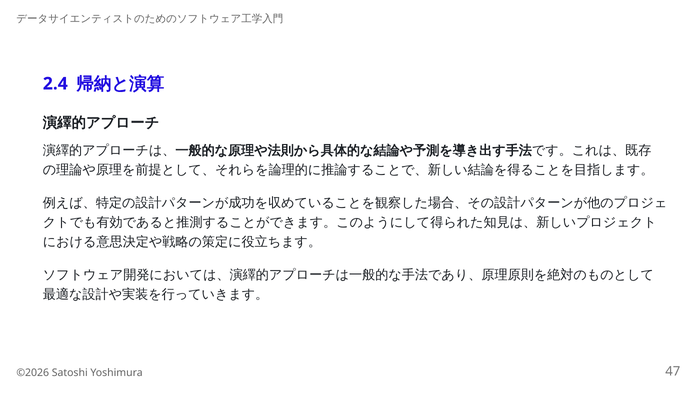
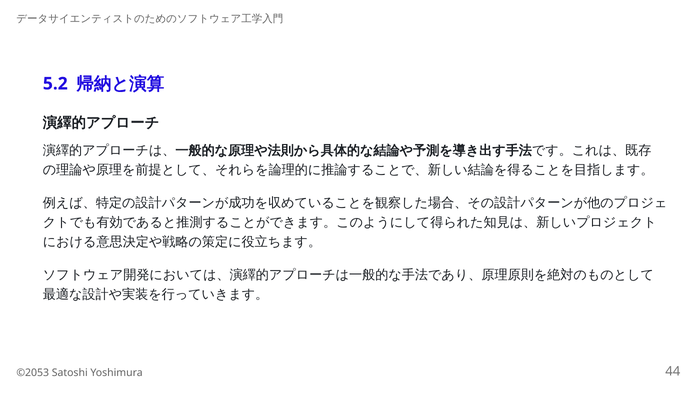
2.4: 2.4 -> 5.2 (55, 84)
©2026: ©2026 -> ©2053 (33, 373)
47: 47 -> 44 (673, 372)
